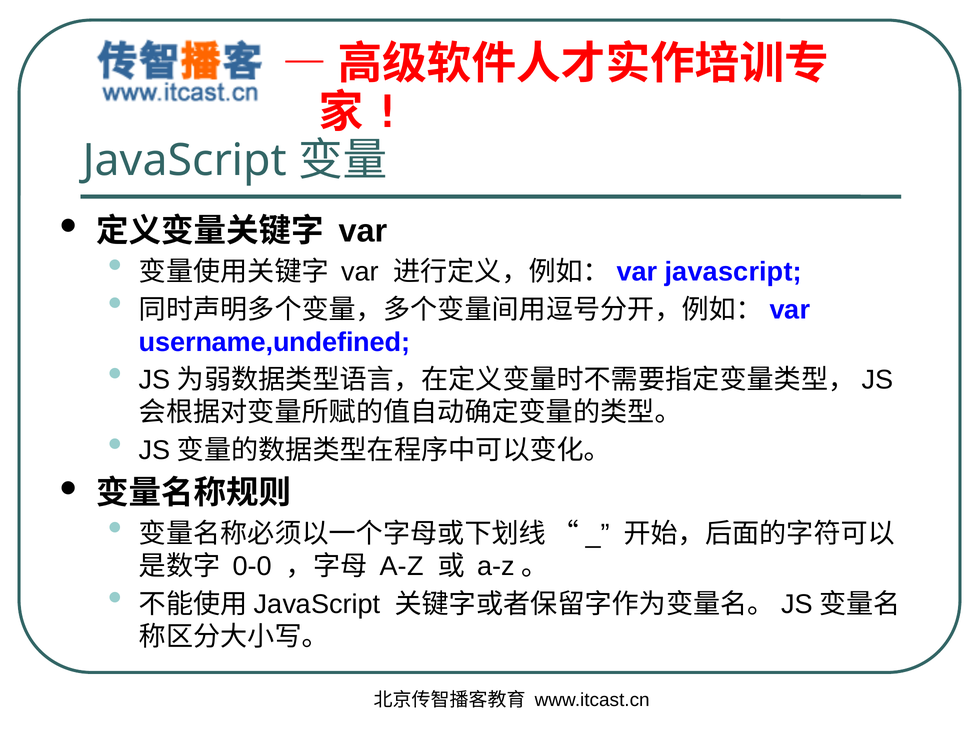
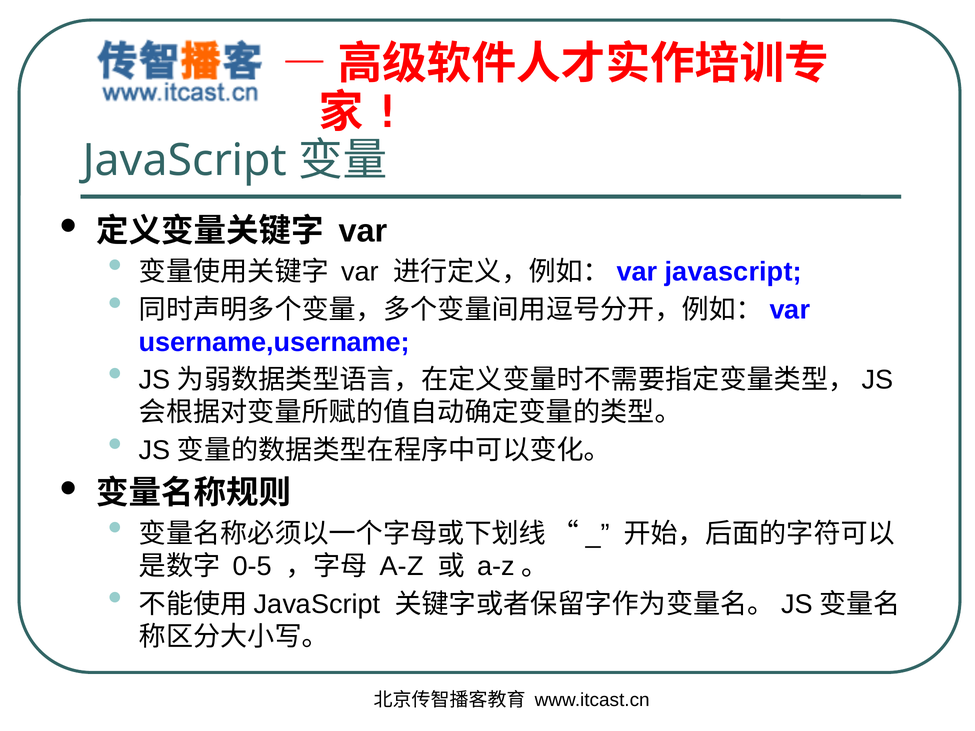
username,undefined: username,undefined -> username,username (274, 342)
0-0: 0-0 -> 0-5 (252, 566)
